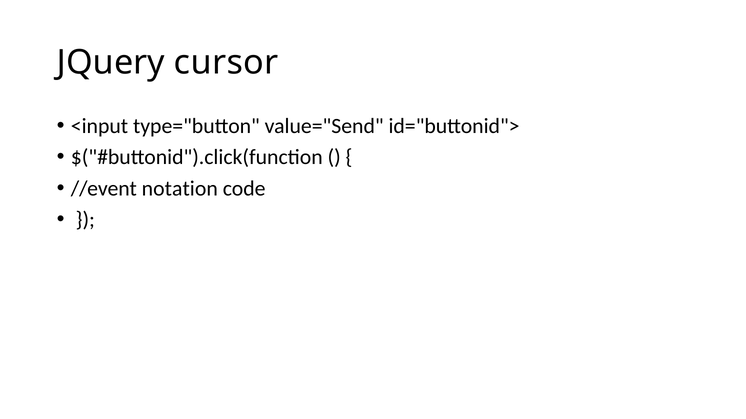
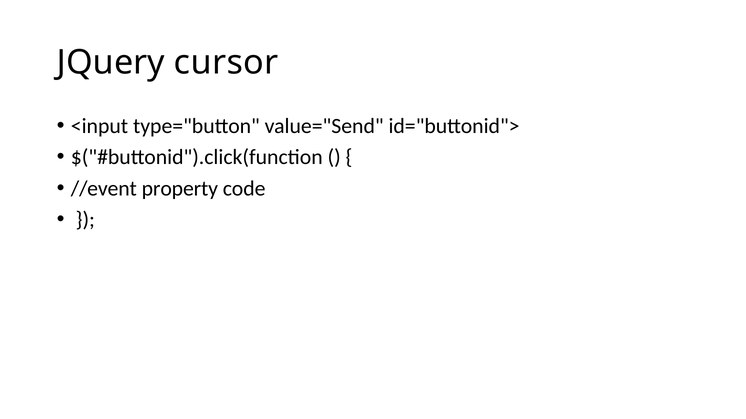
notation: notation -> property (180, 189)
